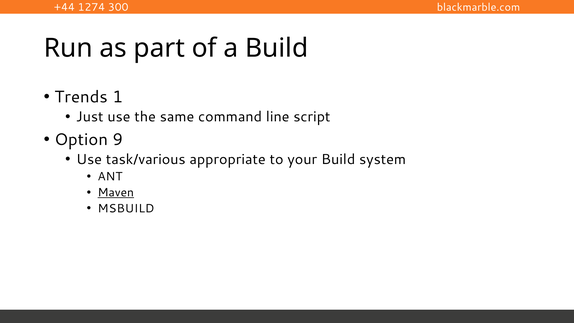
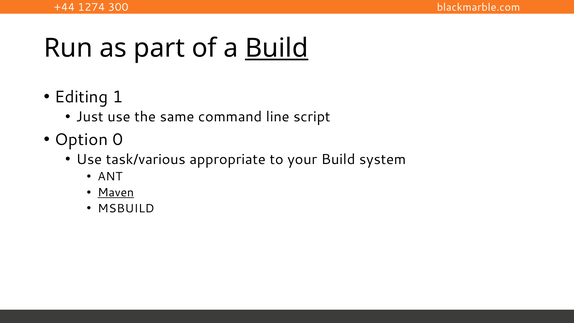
Build underline: none -> present (277, 48)
Trends: Trends -> Editing (81, 97)
9: 9 -> 0 (118, 140)
